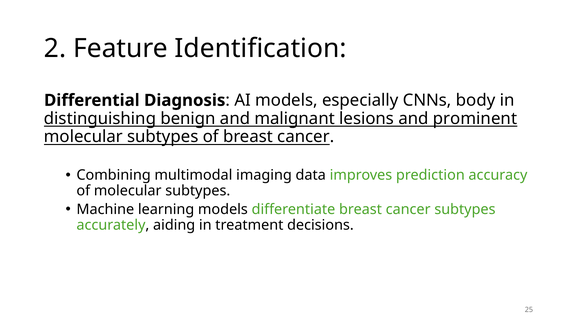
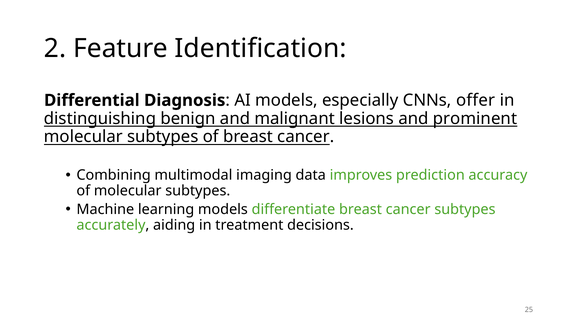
body: body -> offer (476, 100)
